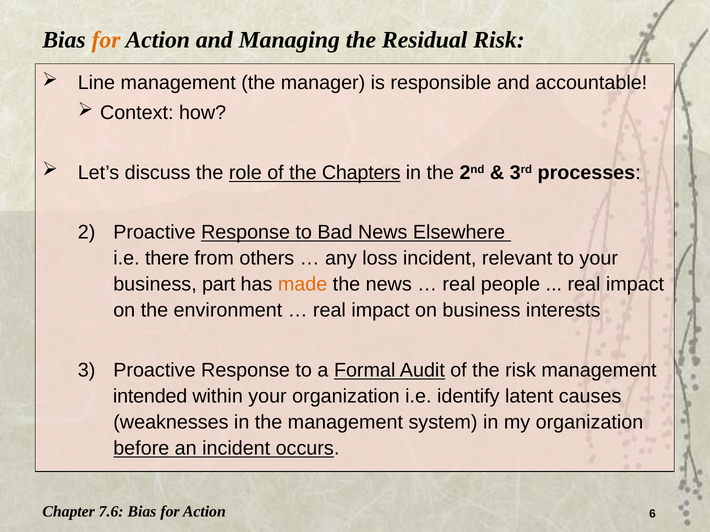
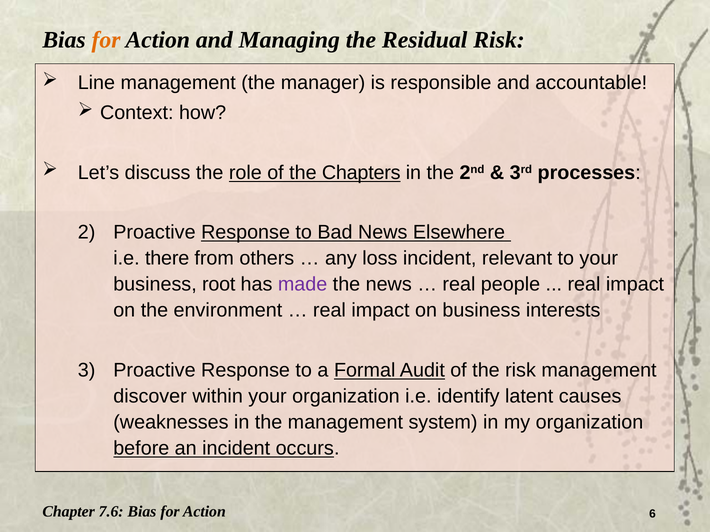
part: part -> root (219, 285)
made colour: orange -> purple (303, 285)
intended: intended -> discover (150, 397)
